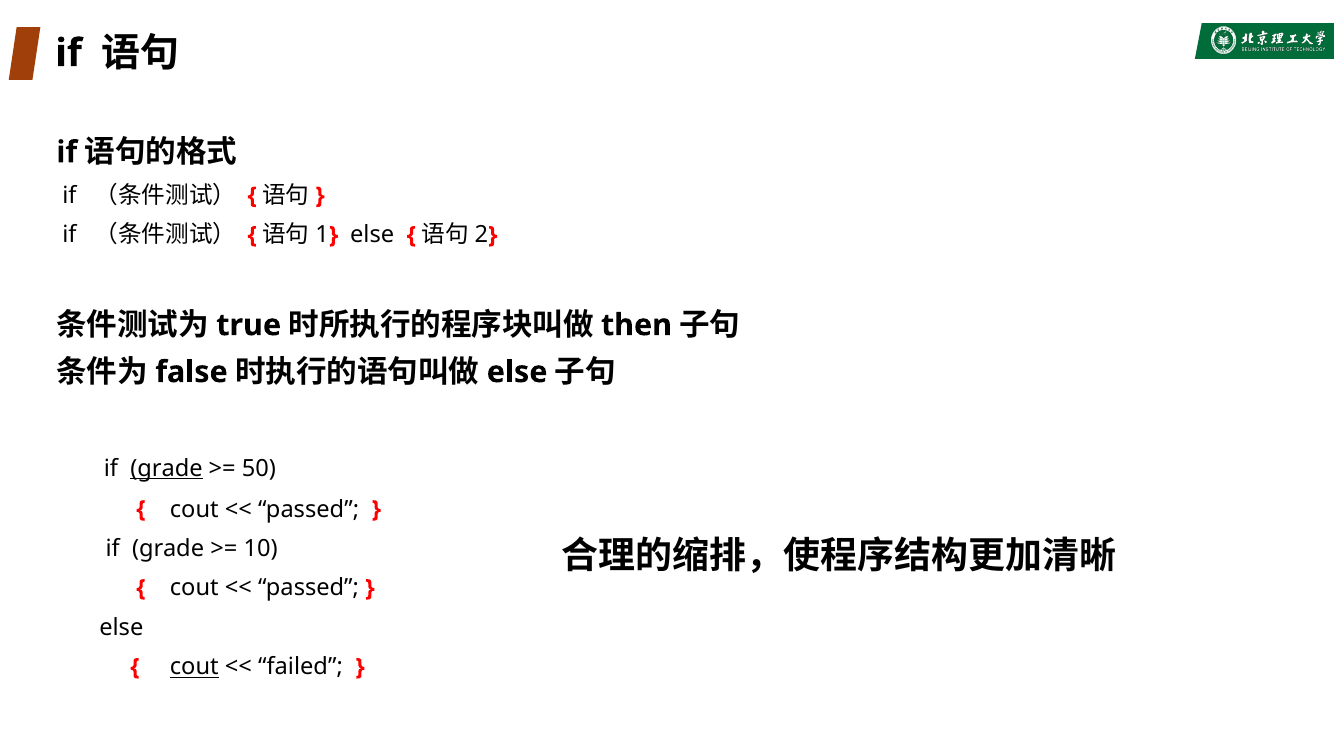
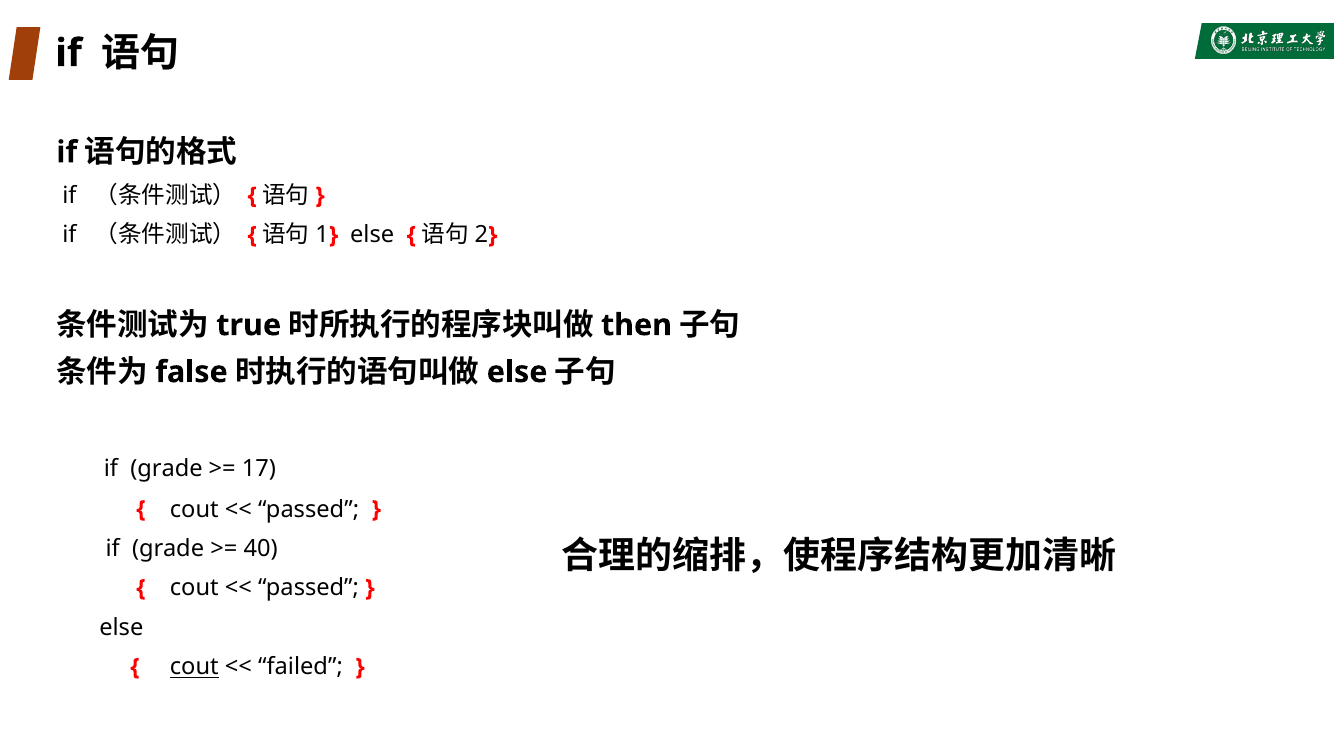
grade underline: present -> none (166, 468)
50: 50 -> 17 (259, 468)
10: 10 -> 40 (261, 548)
